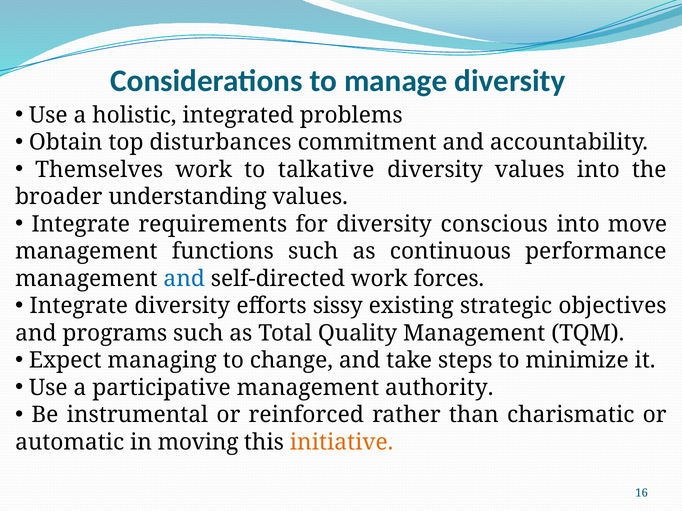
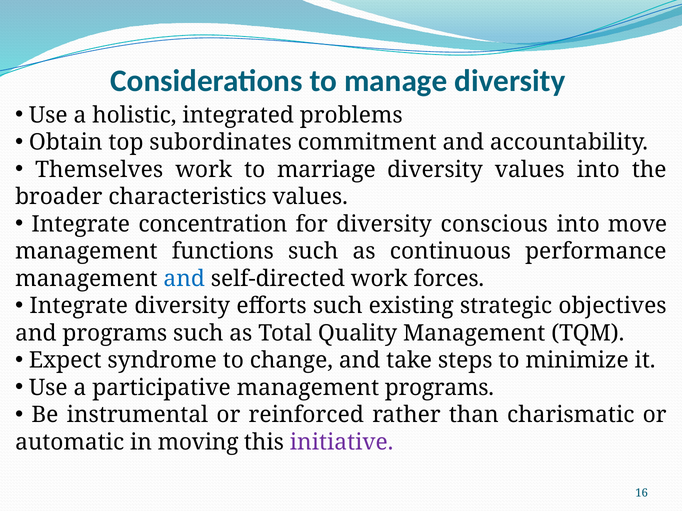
disturbances: disturbances -> subordinates (221, 142)
talkative: talkative -> marriage (326, 170)
understanding: understanding -> characteristics (187, 197)
requirements: requirements -> concentration (213, 224)
efforts sissy: sissy -> such (338, 306)
managing: managing -> syndrome (162, 361)
management authority: authority -> programs (439, 388)
initiative colour: orange -> purple (342, 443)
